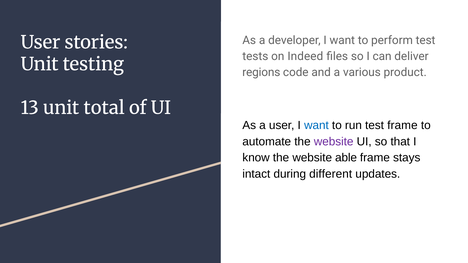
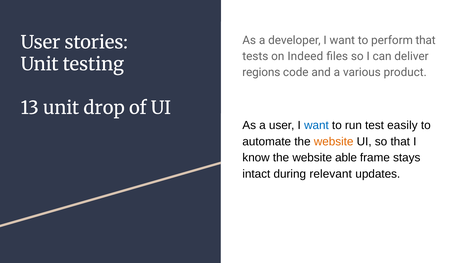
perform test: test -> that (426, 40)
total: total -> drop (104, 108)
test frame: frame -> easily (402, 126)
website colour: purple -> orange (334, 142)
different: different -> relevant (331, 174)
